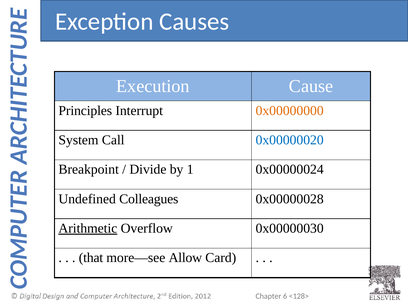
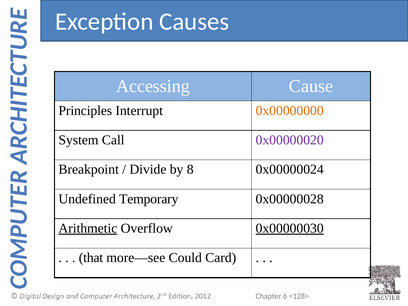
Execution: Execution -> Accessing (153, 86)
0x00000020 colour: blue -> purple (290, 140)
1: 1 -> 8 (190, 169)
Colleagues: Colleagues -> Temporary (149, 199)
0x00000030 underline: none -> present (290, 228)
Allow: Allow -> Could (185, 258)
